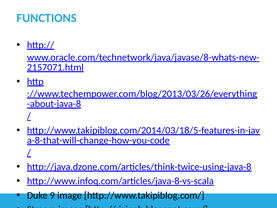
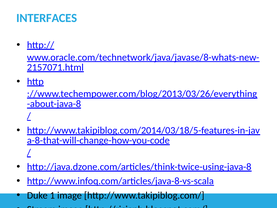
FUNCTIONS: FUNCTIONS -> INTERFACES (47, 18)
9: 9 -> 1 (52, 195)
